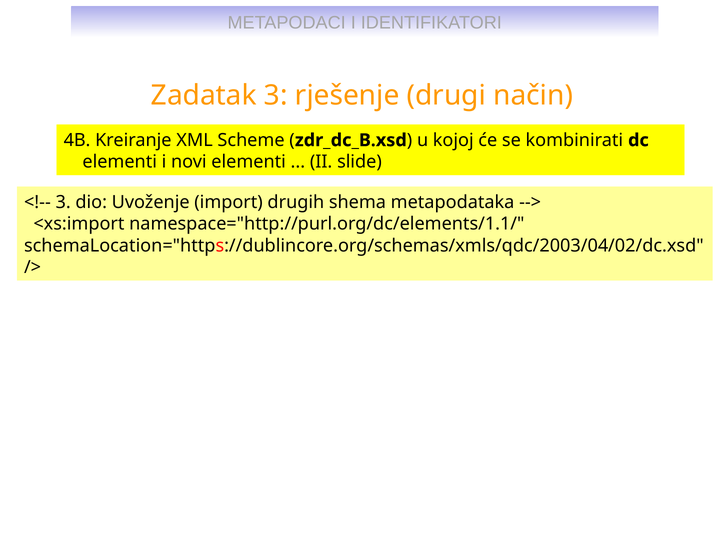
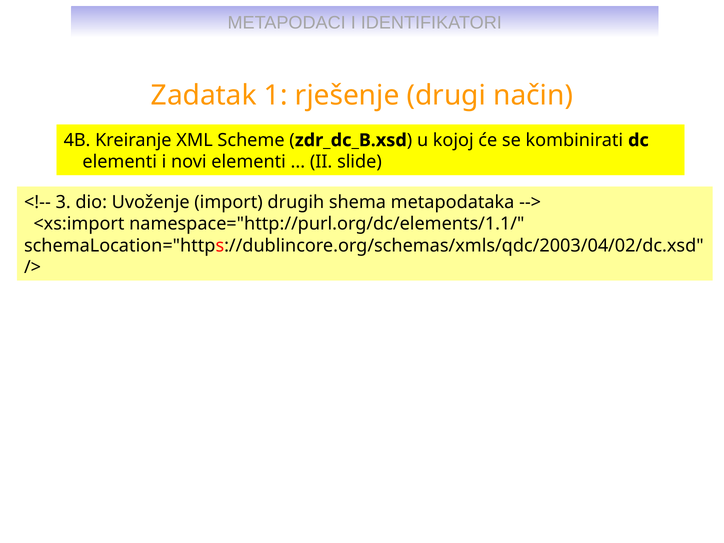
Zadatak 3: 3 -> 1 (276, 95)
